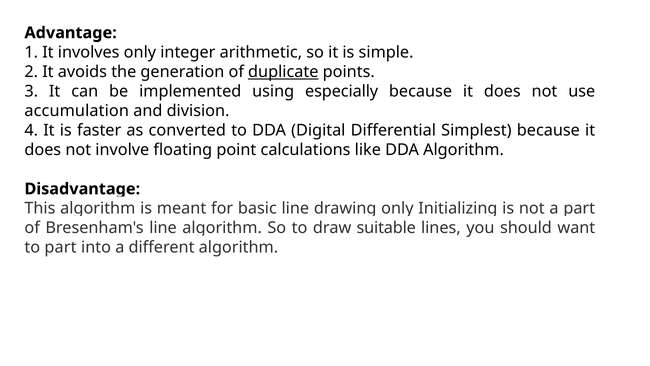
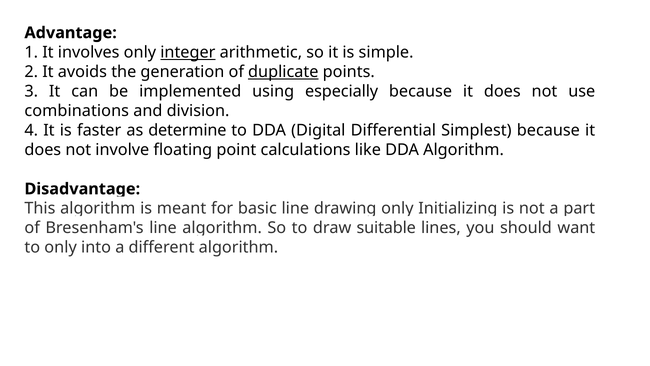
integer underline: none -> present (188, 52)
accumulation: accumulation -> combinations (77, 111)
converted: converted -> determine (187, 130)
to part: part -> only (61, 247)
